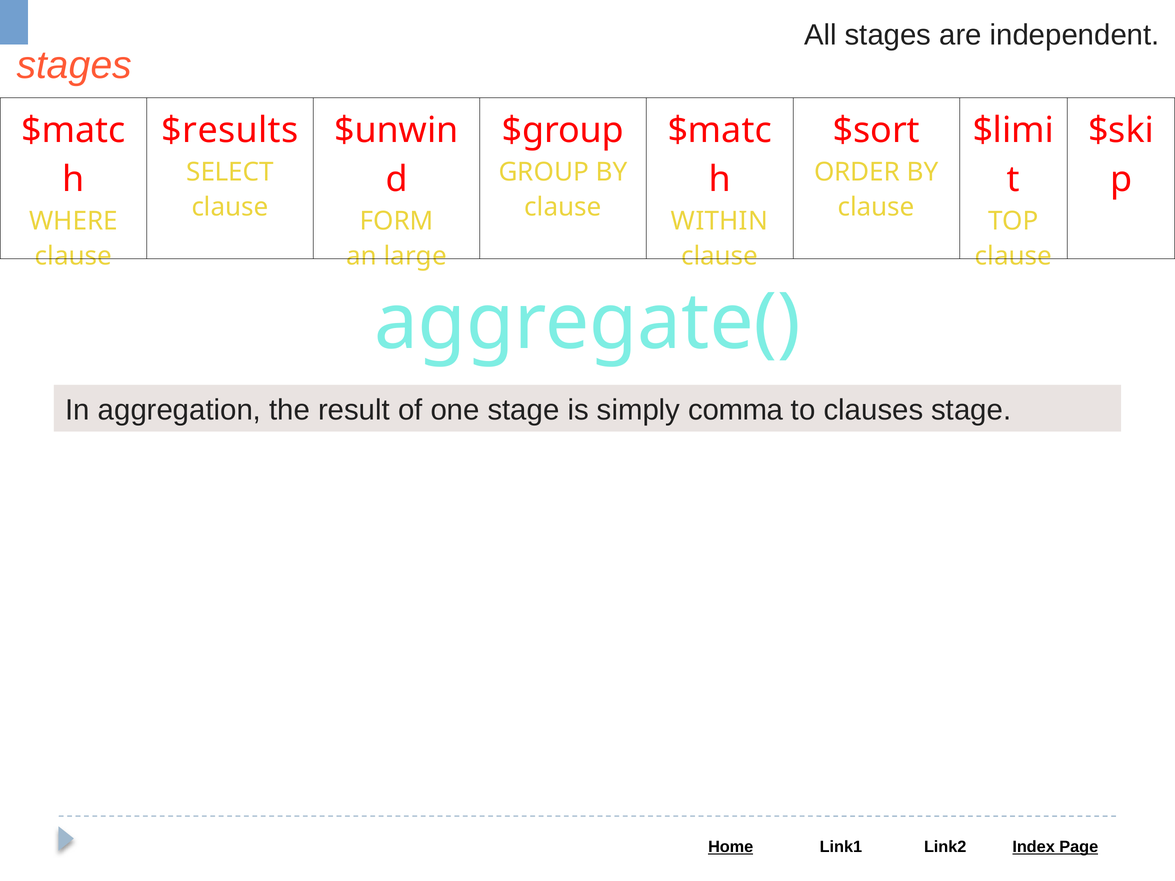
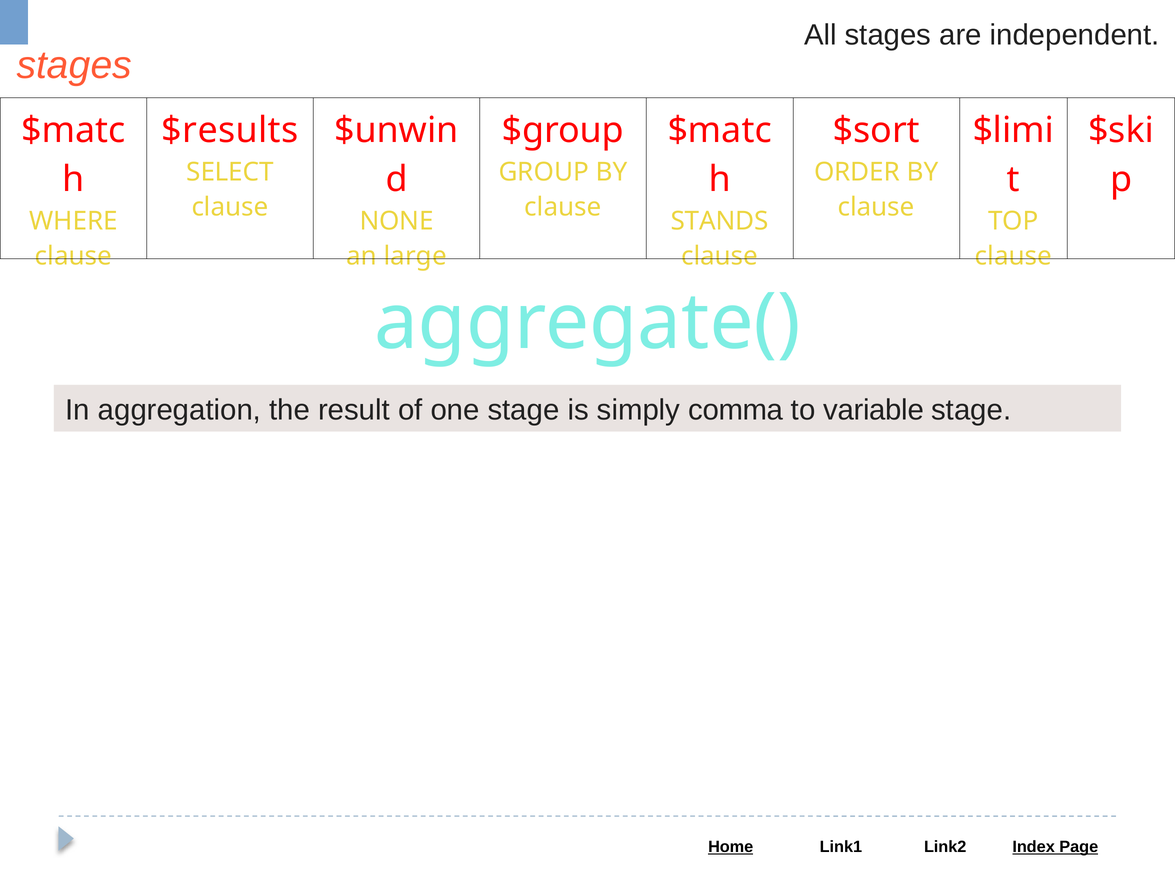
FORM: FORM -> NONE (397, 221)
WITHIN: WITHIN -> STANDS (720, 221)
clauses: clauses -> variable (874, 410)
